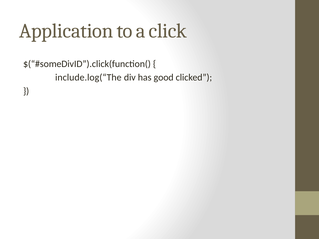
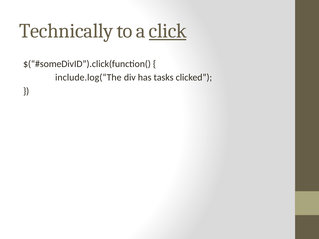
Application: Application -> Technically (66, 31)
click underline: none -> present (168, 31)
good: good -> tasks (164, 78)
